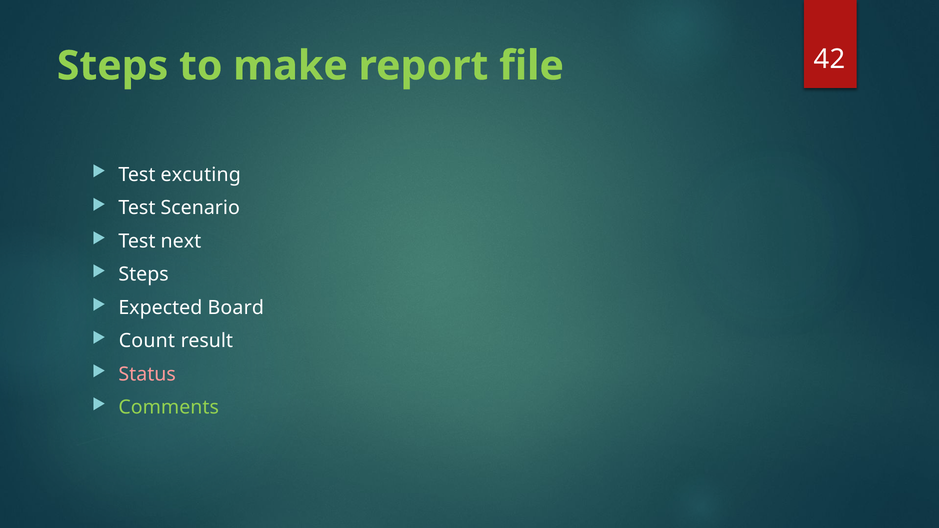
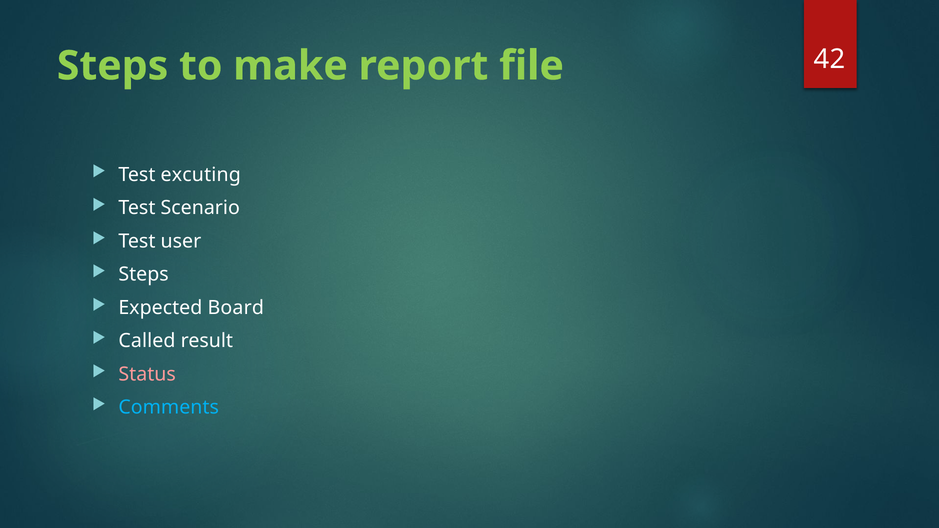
next: next -> user (181, 241)
Count: Count -> Called (147, 341)
Comments colour: light green -> light blue (169, 408)
